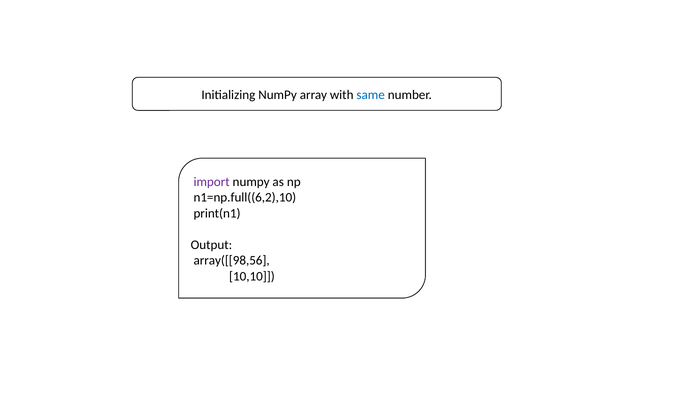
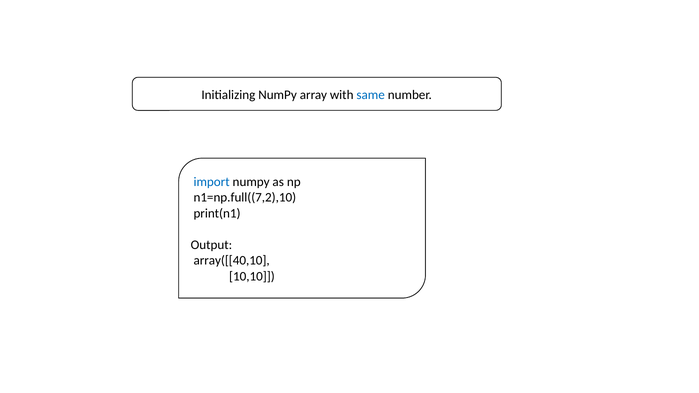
import colour: purple -> blue (212, 182)
n1=np.full((6,2),10: n1=np.full((6,2),10 -> n1=np.full((7,2),10 (245, 198)
array([[98,56: array([[98,56 -> array([[40,10 (232, 261)
